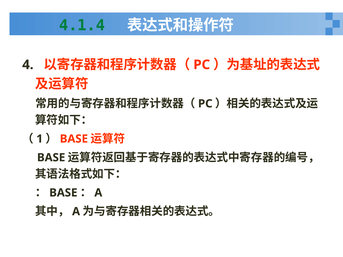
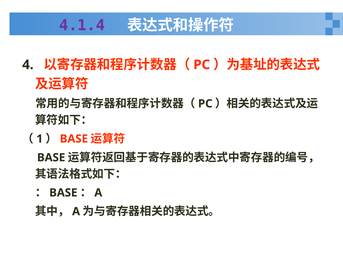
4.1.4 colour: green -> purple (82, 25)
